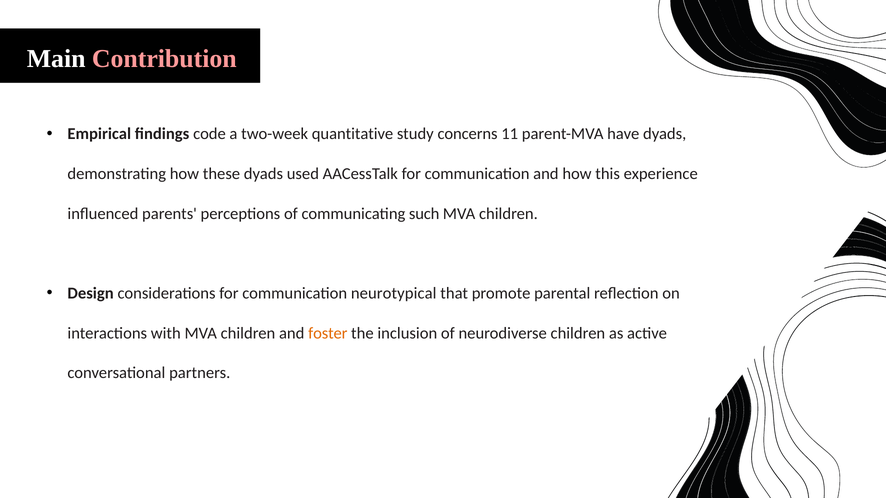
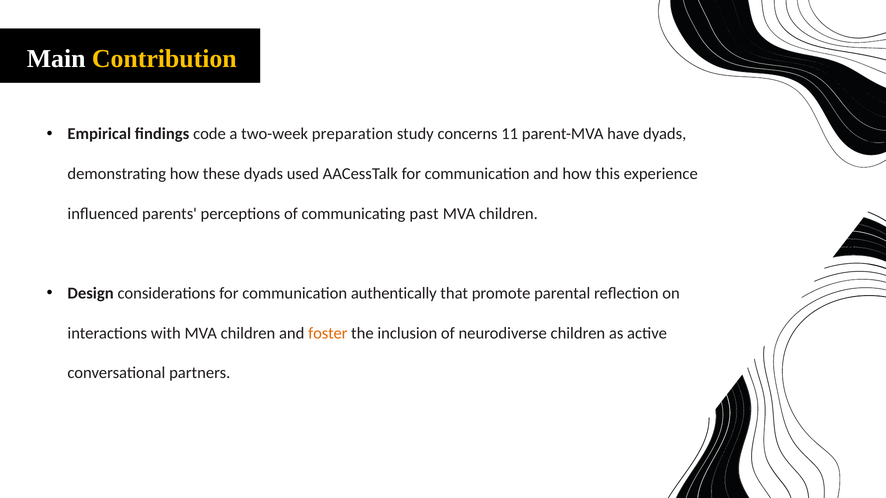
Contribution colour: pink -> yellow (164, 59)
quantitative: quantitative -> preparation (352, 134)
such: such -> past (424, 214)
neurotypical: neurotypical -> authentically (394, 294)
